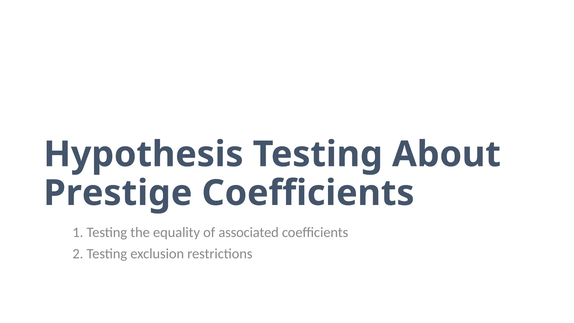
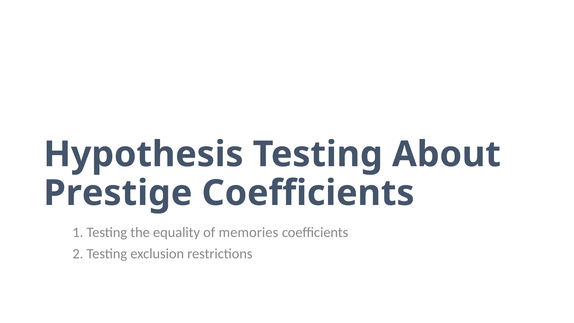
associated: associated -> memories (248, 232)
